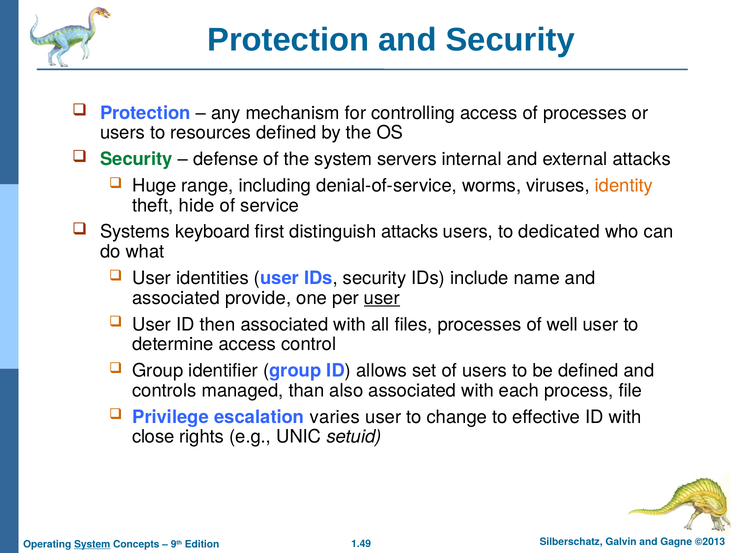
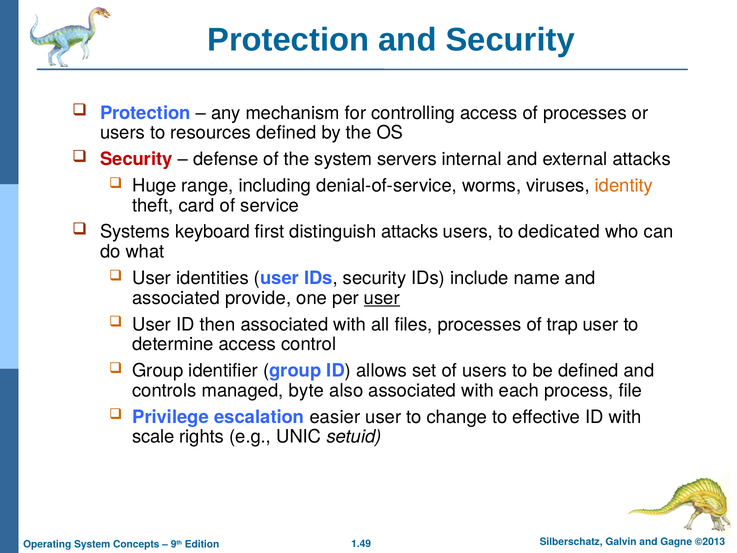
Security colour: green -> red (136, 159)
hide: hide -> card (197, 205)
well: well -> trap (562, 324)
than: than -> byte (306, 390)
varies: varies -> easier (335, 417)
close: close -> scale (153, 437)
System underline: present -> none (92, 544)
